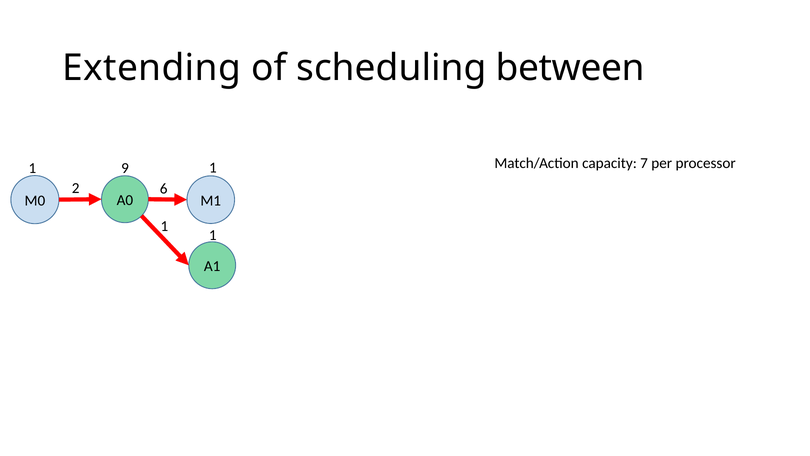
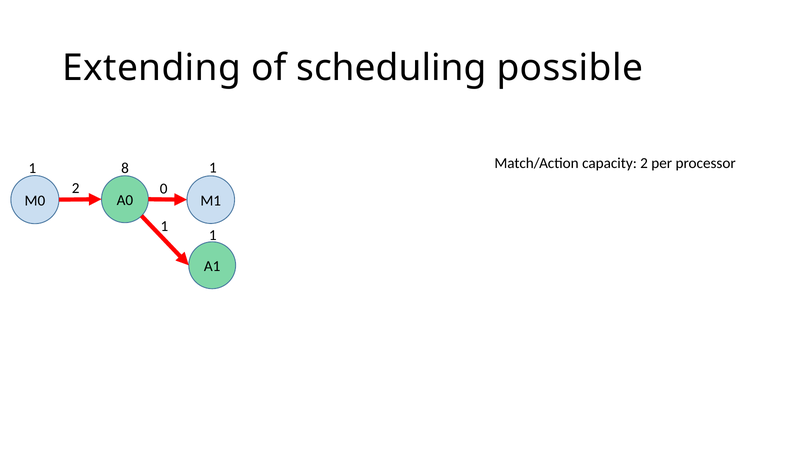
between: between -> possible (570, 68)
capacity 7: 7 -> 2 (644, 163)
9: 9 -> 8 (125, 168)
6: 6 -> 0 (164, 189)
